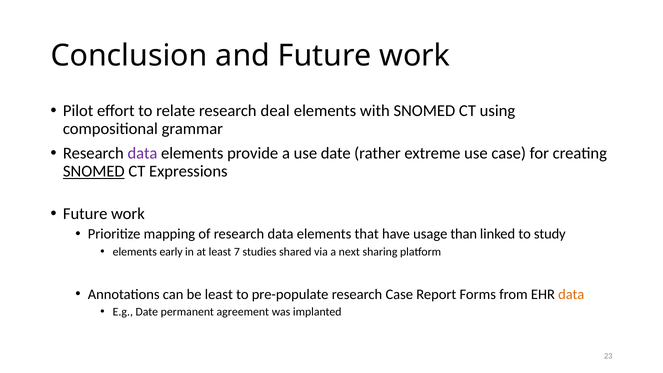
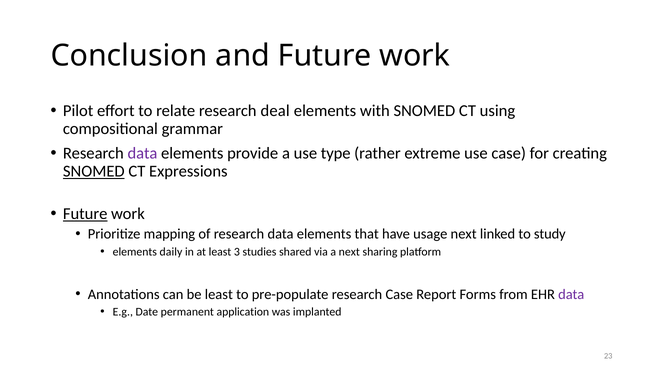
use date: date -> type (336, 153)
Future underline: none -> present (85, 214)
usage than: than -> next (464, 234)
early: early -> daily (171, 252)
7: 7 -> 3 (237, 252)
data colour: orange -> purple (571, 294)
agreement: agreement -> application (243, 312)
